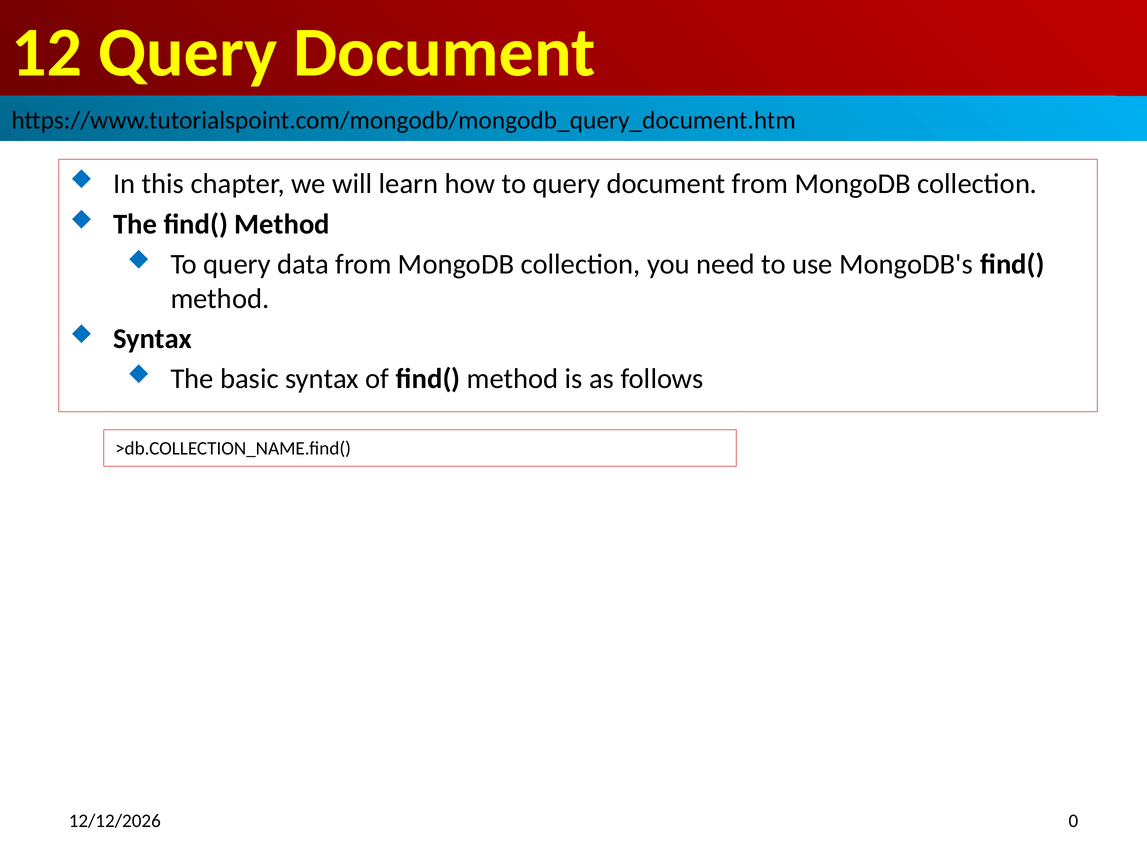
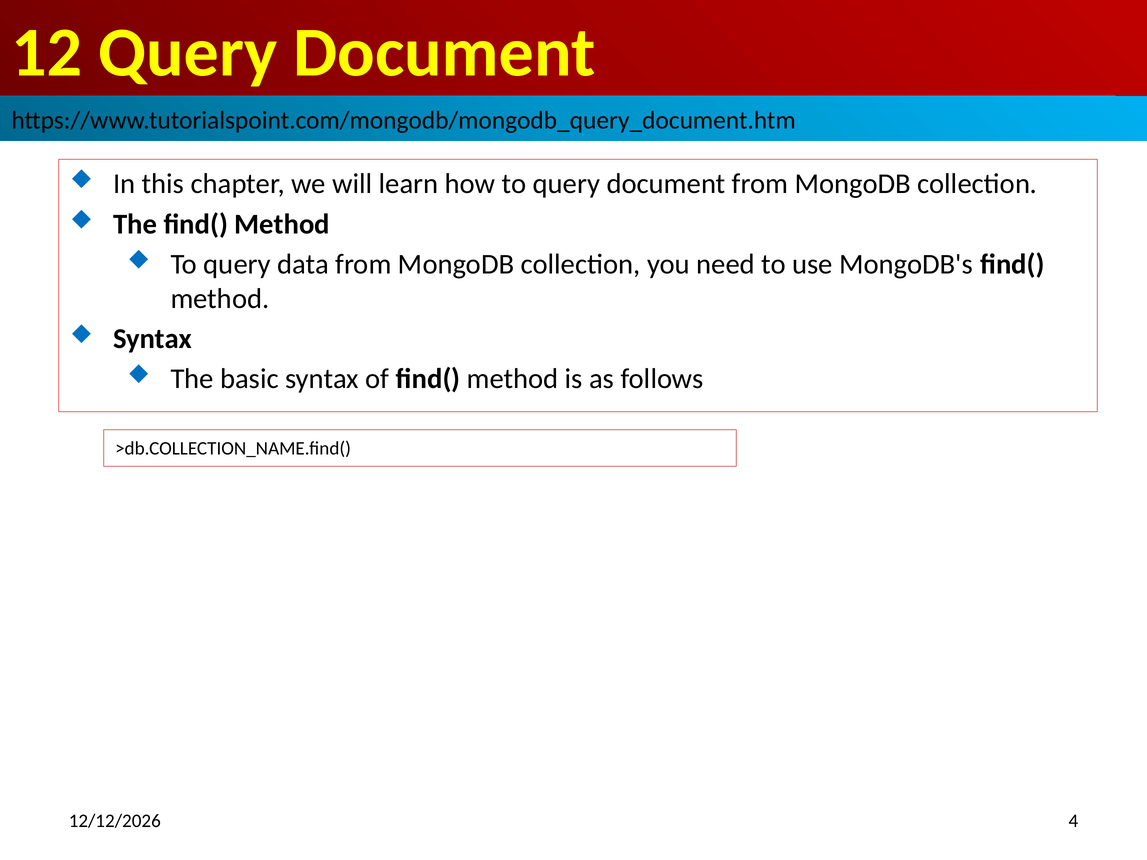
0: 0 -> 4 (1073, 821)
